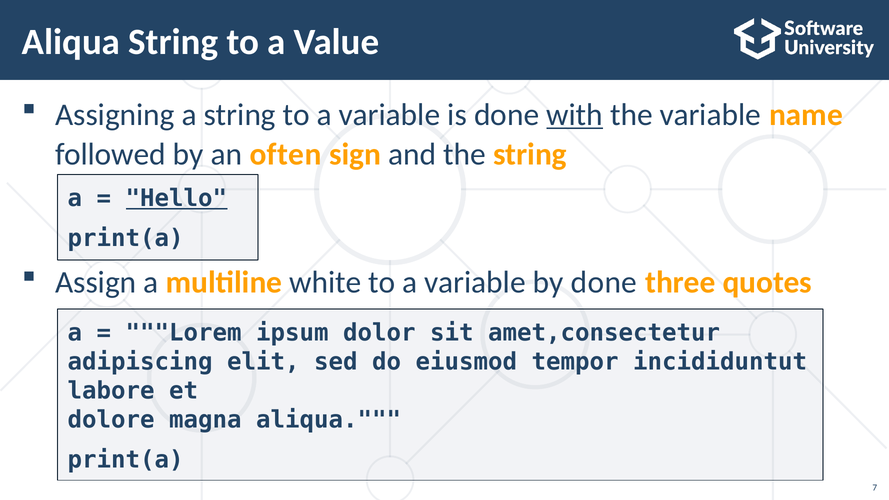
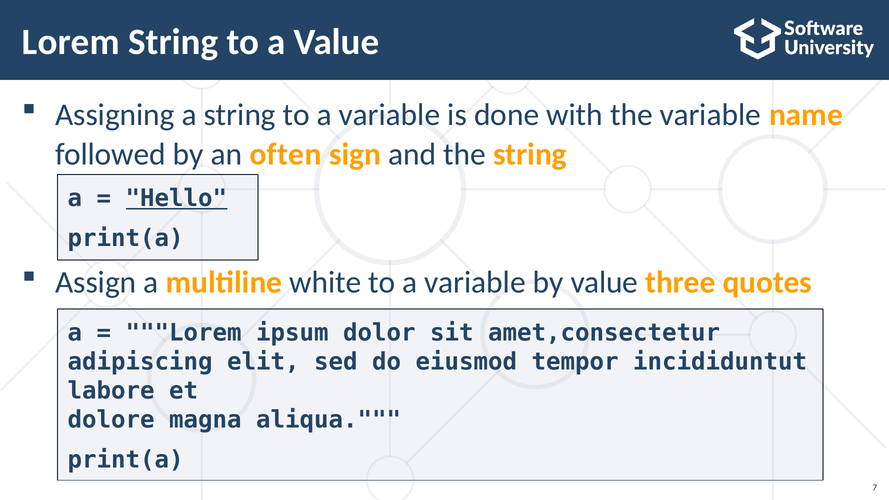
Aliqua: Aliqua -> Lorem (71, 42)
with underline: present -> none (575, 115)
by done: done -> value (604, 283)
